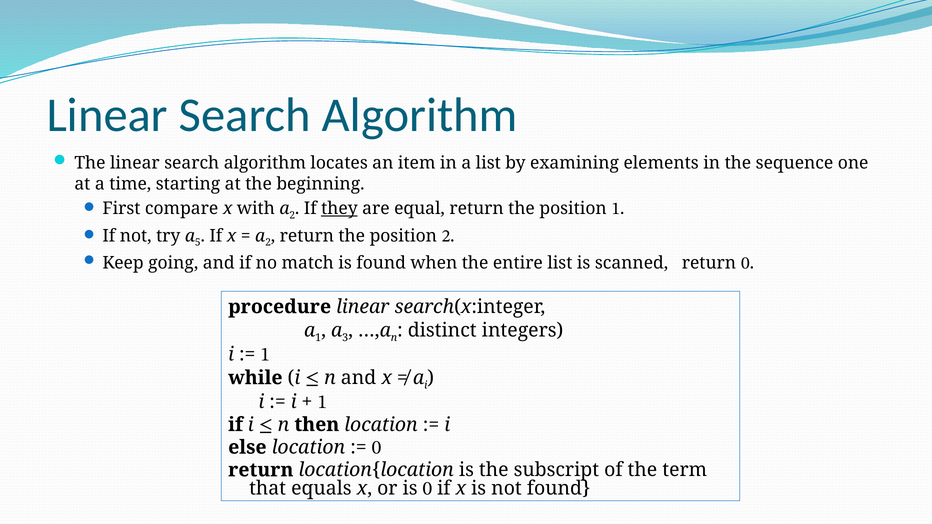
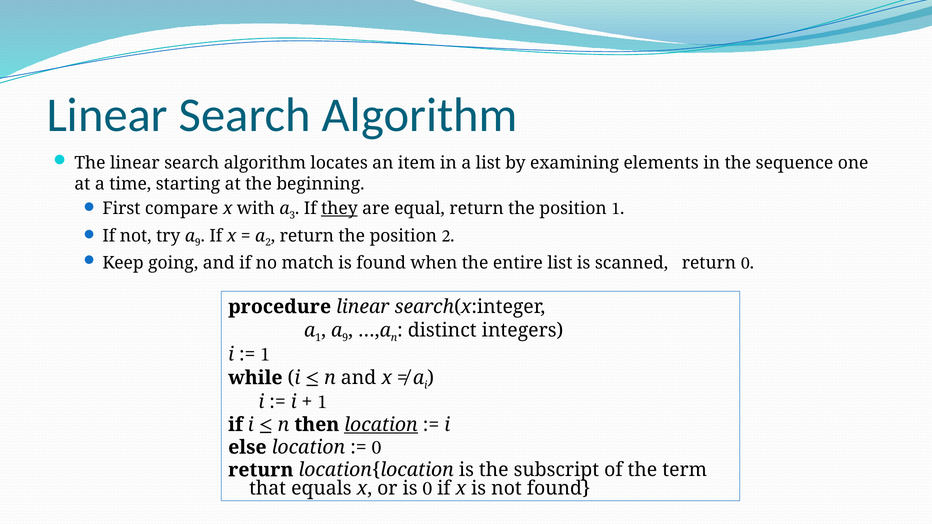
with a 2: 2 -> 3 (292, 215)
try a 5: 5 -> 9 (198, 243)
3: 3 -> 9 (345, 338)
location underline: none -> present (381, 425)
